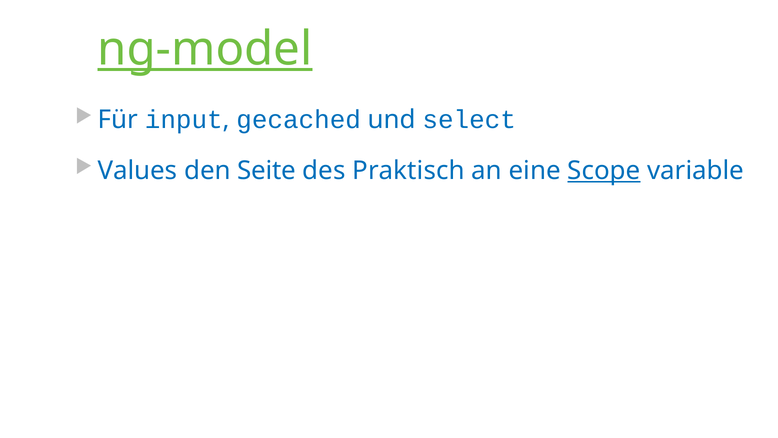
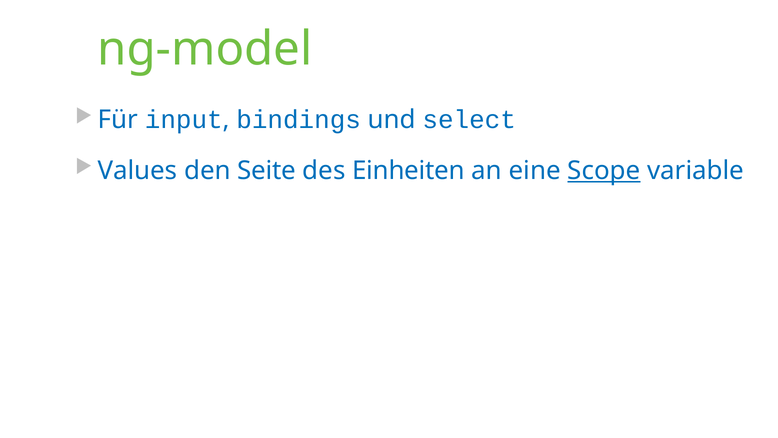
ng-model underline: present -> none (205, 49)
gecached: gecached -> bindings (299, 120)
Praktisch: Praktisch -> Einheiten (409, 170)
